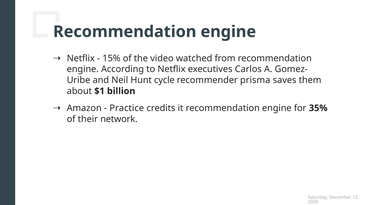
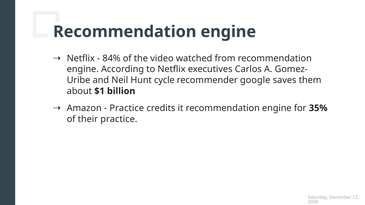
15%: 15% -> 84% (111, 58)
prisma: prisma -> google (255, 80)
their network: network -> practice (119, 119)
